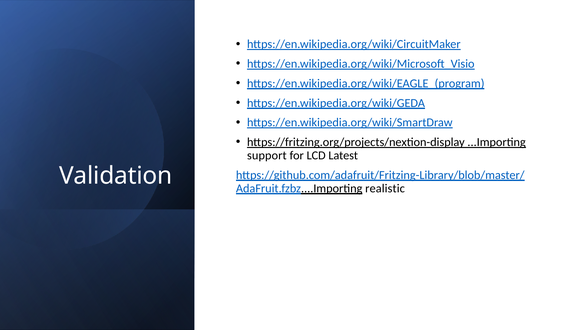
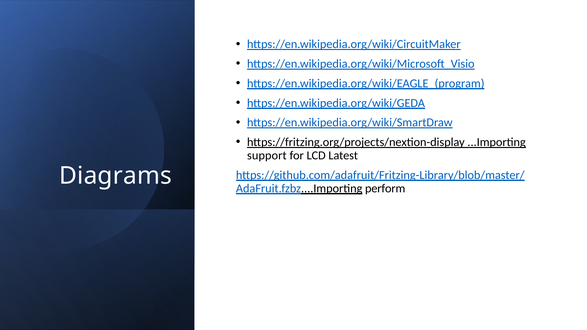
Validation: Validation -> Diagrams (116, 176)
realistic: realistic -> perform (385, 189)
